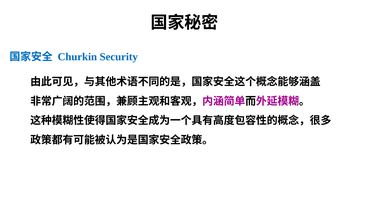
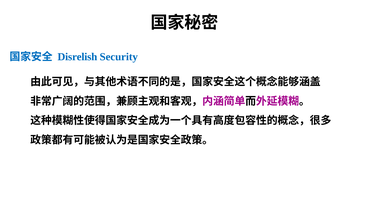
Churkin: Churkin -> Disrelish (77, 57)
